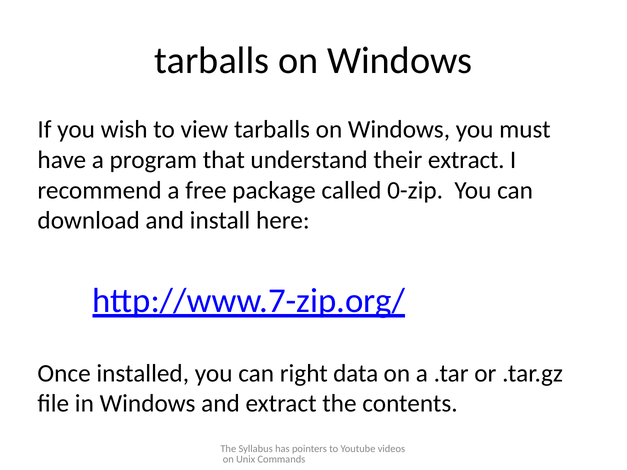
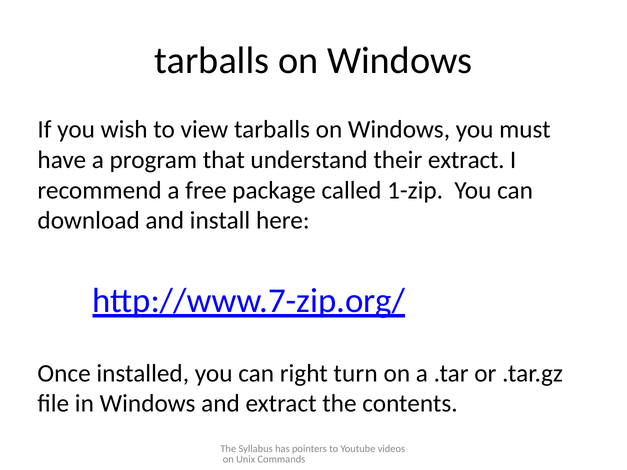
0-zip: 0-zip -> 1-zip (415, 190)
data: data -> turn (356, 374)
